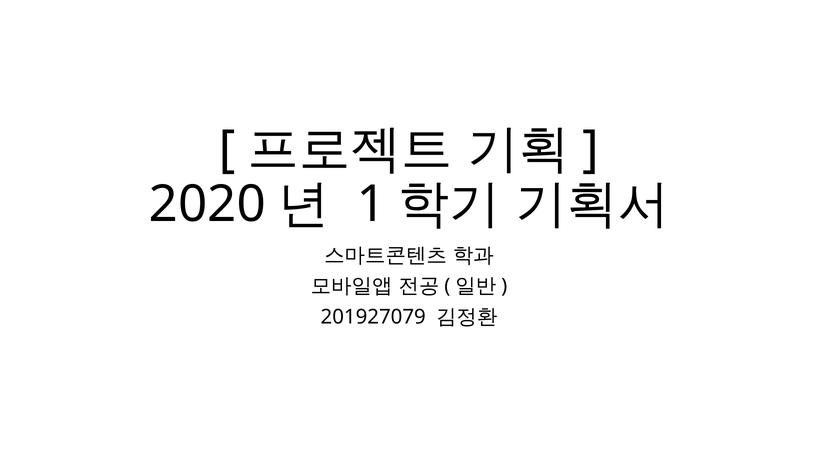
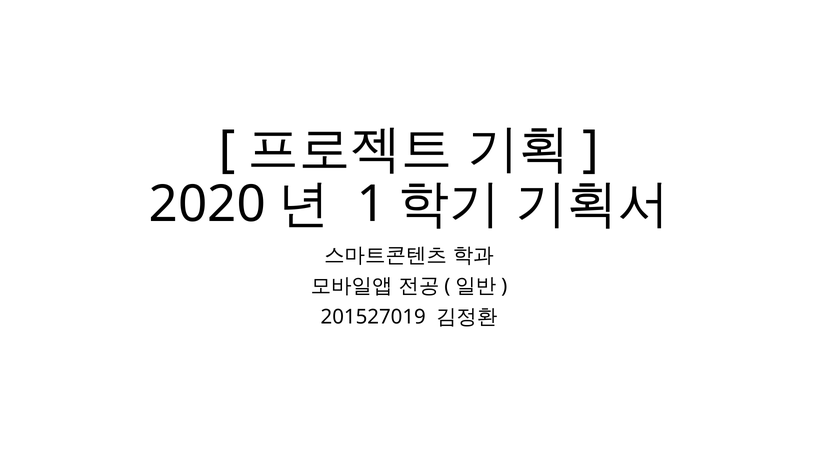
201927079: 201927079 -> 201527019 (373, 317)
